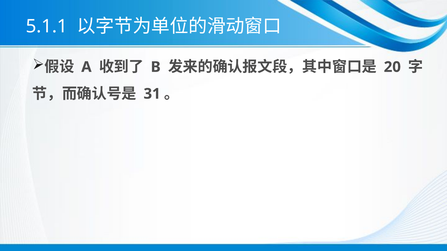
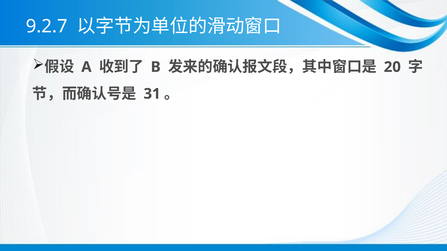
5.1.1: 5.1.1 -> 9.2.7 (47, 26)
